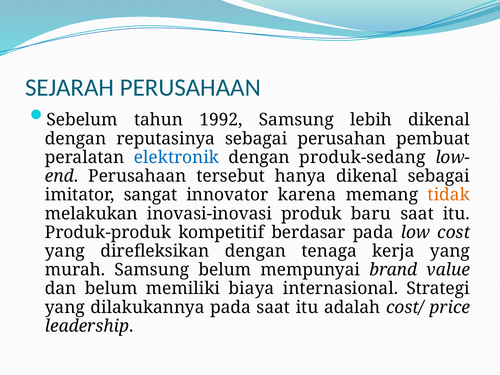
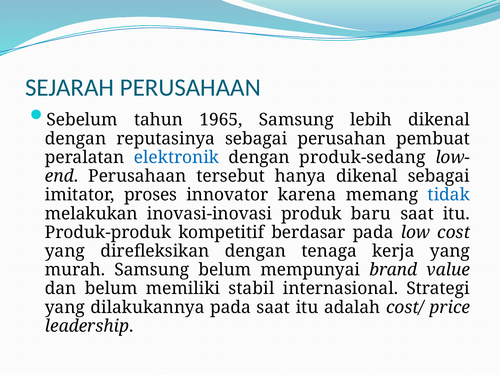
1992: 1992 -> 1965 (221, 120)
sangat: sangat -> proses (151, 195)
tidak colour: orange -> blue (449, 195)
biaya: biaya -> stabil (251, 289)
